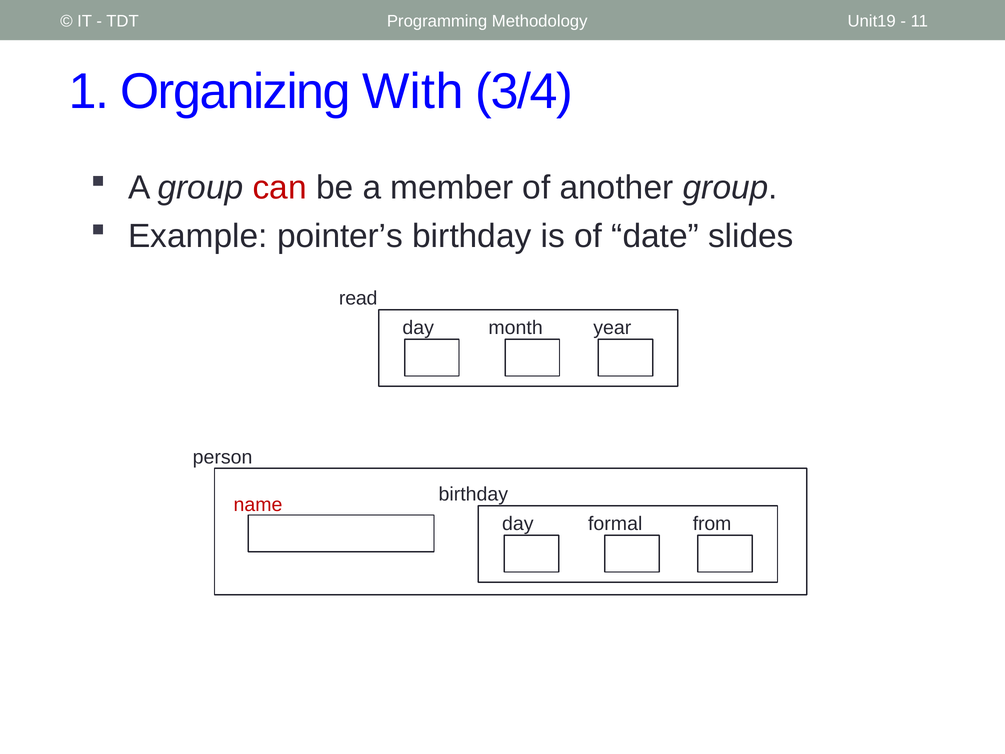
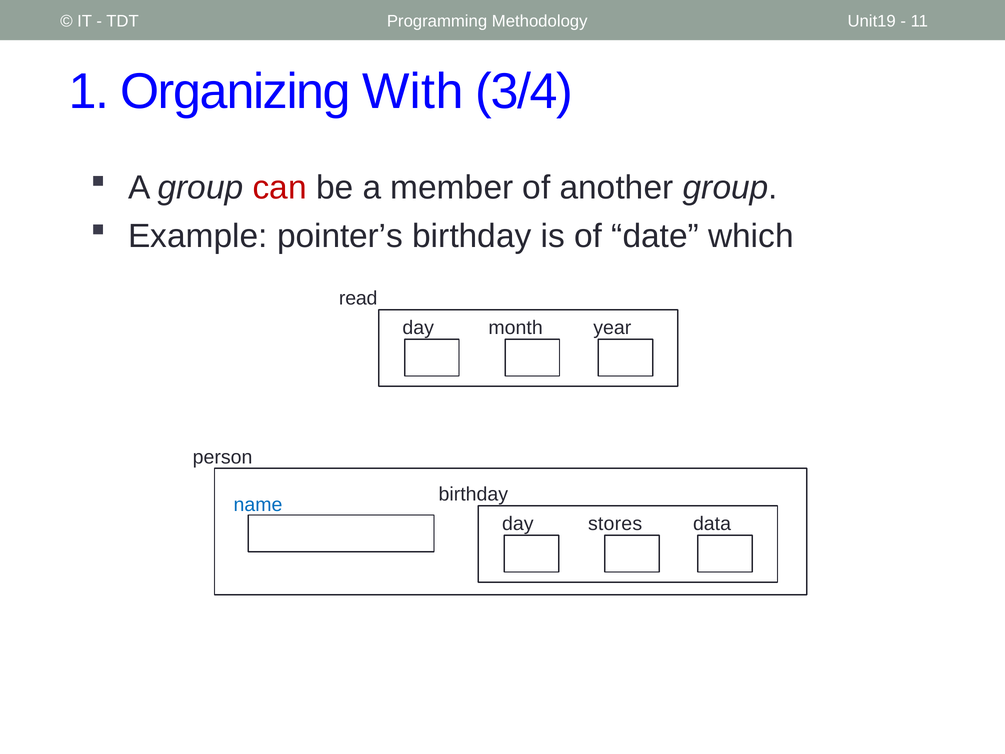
slides: slides -> which (751, 236)
name colour: red -> blue (258, 504)
formal: formal -> stores (615, 523)
from: from -> data (712, 523)
